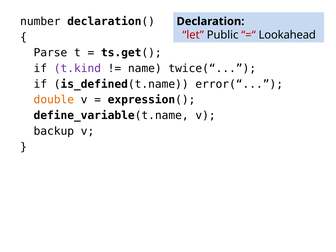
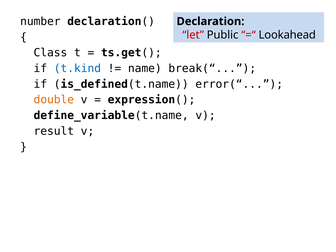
Parse: Parse -> Class (50, 53)
t.kind colour: purple -> blue (77, 68)
twice(“: twice(“ -> break(“ (212, 68)
backup: backup -> result (54, 131)
